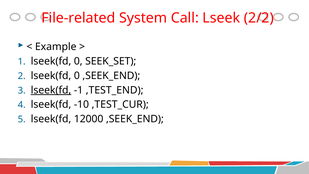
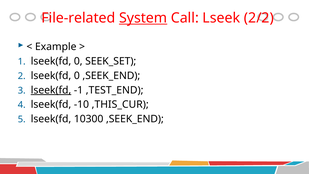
System underline: none -> present (143, 18)
,TEST_CUR: ,TEST_CUR -> ,THIS_CUR (120, 104)
12000: 12000 -> 10300 (89, 119)
